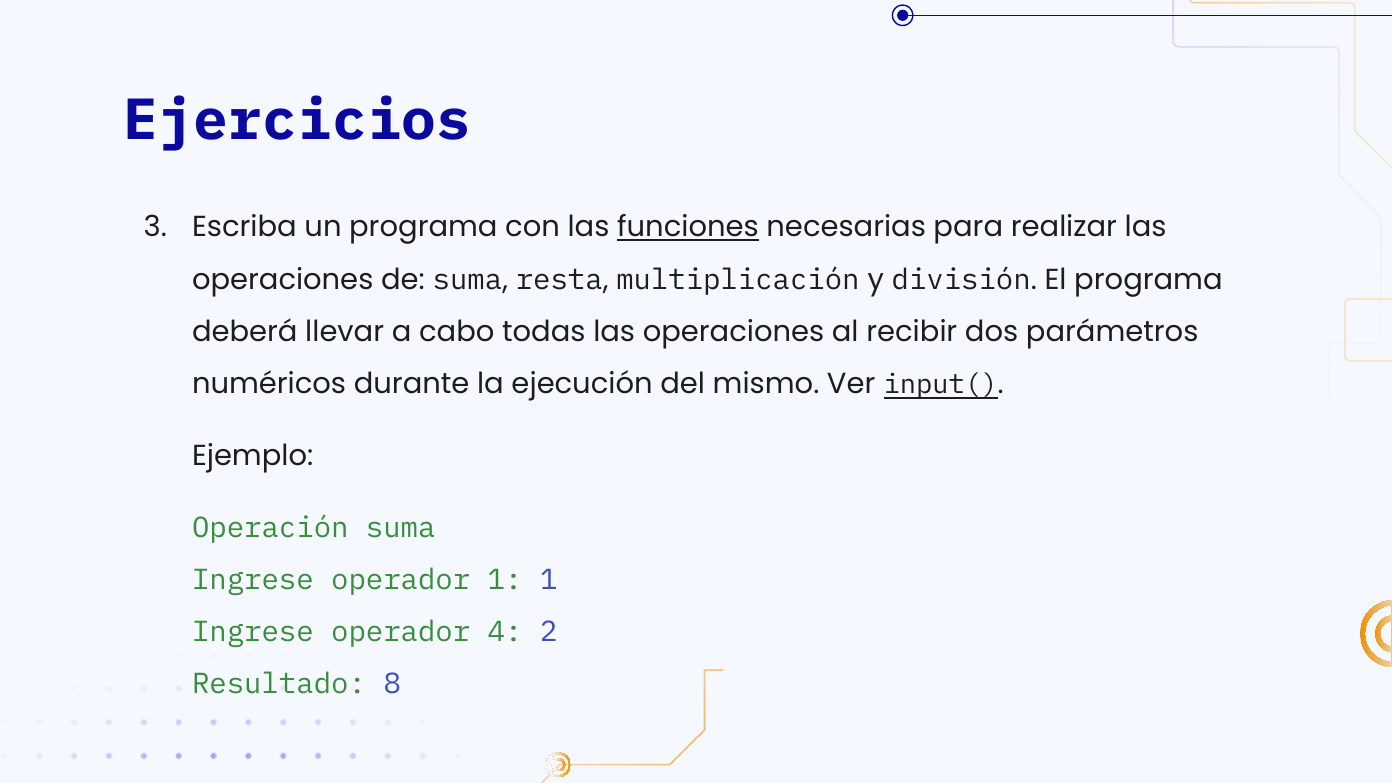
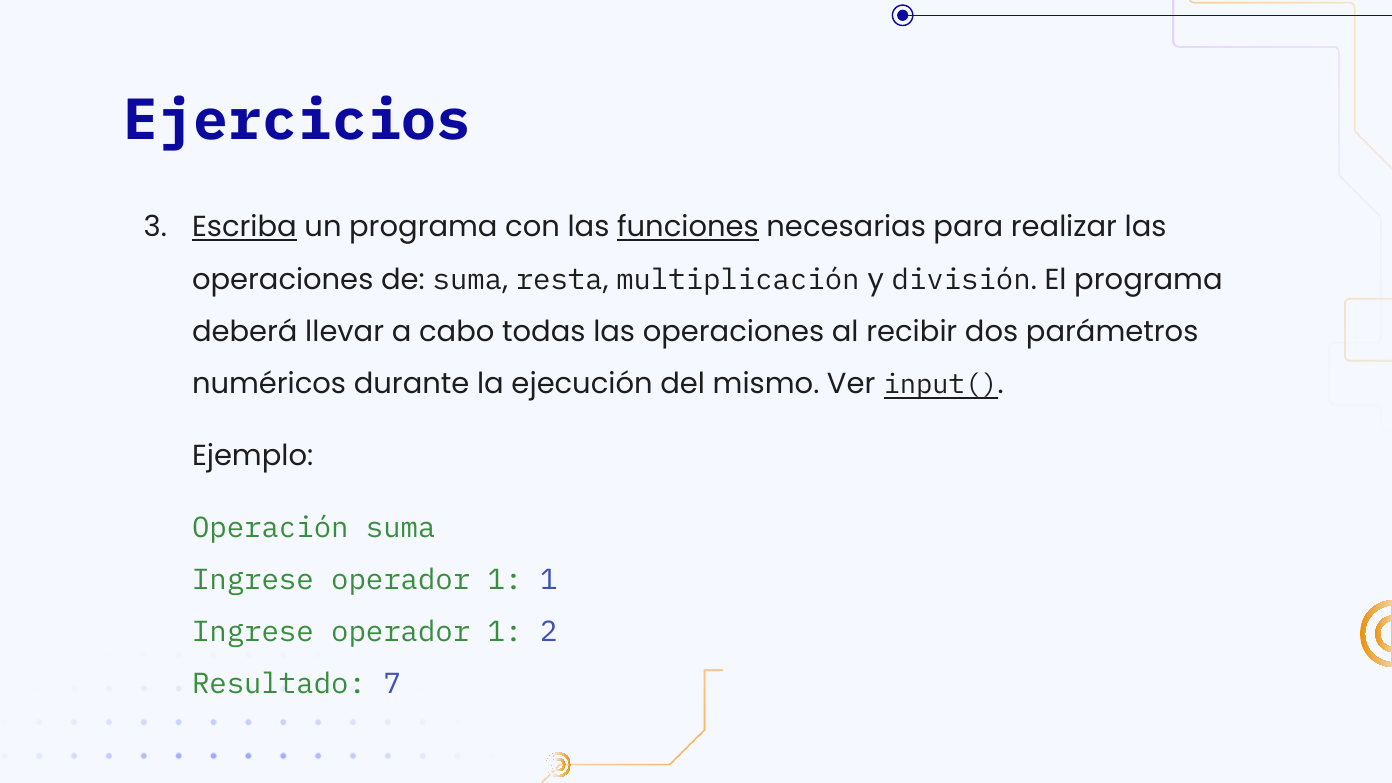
Escriba underline: none -> present (244, 227)
4: 4 -> 1 (505, 632)
8: 8 -> 7 (392, 684)
